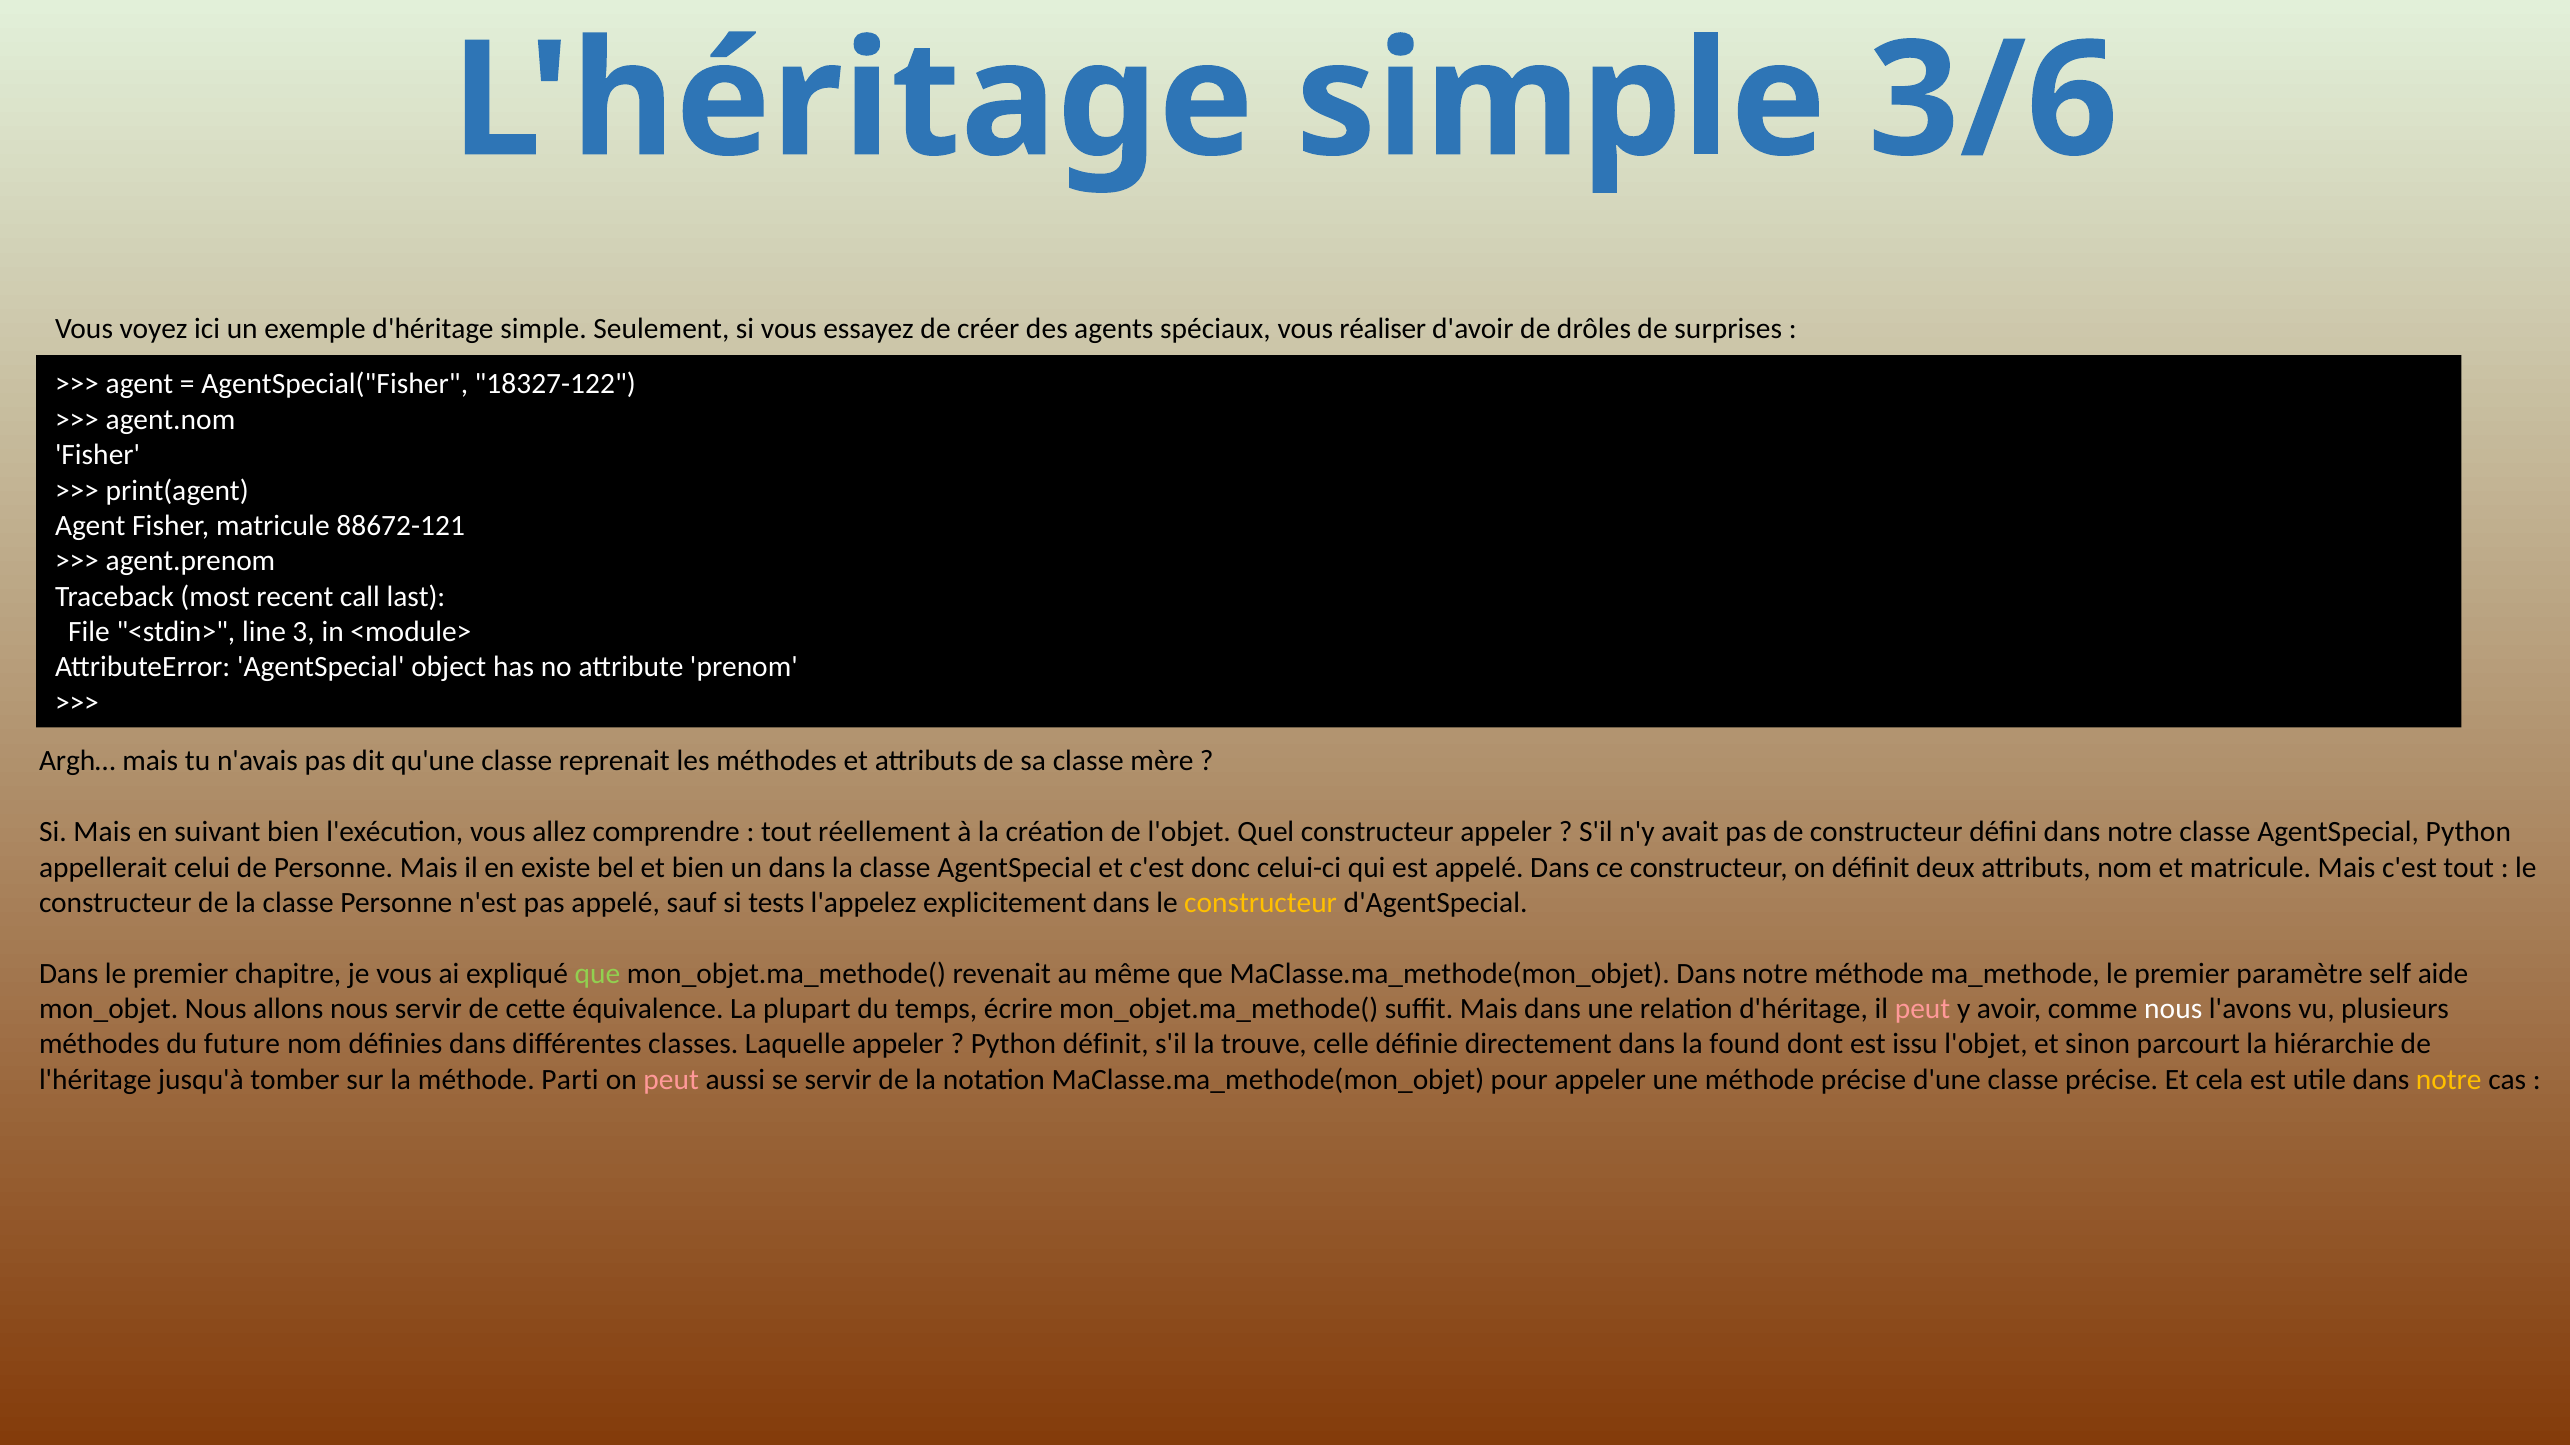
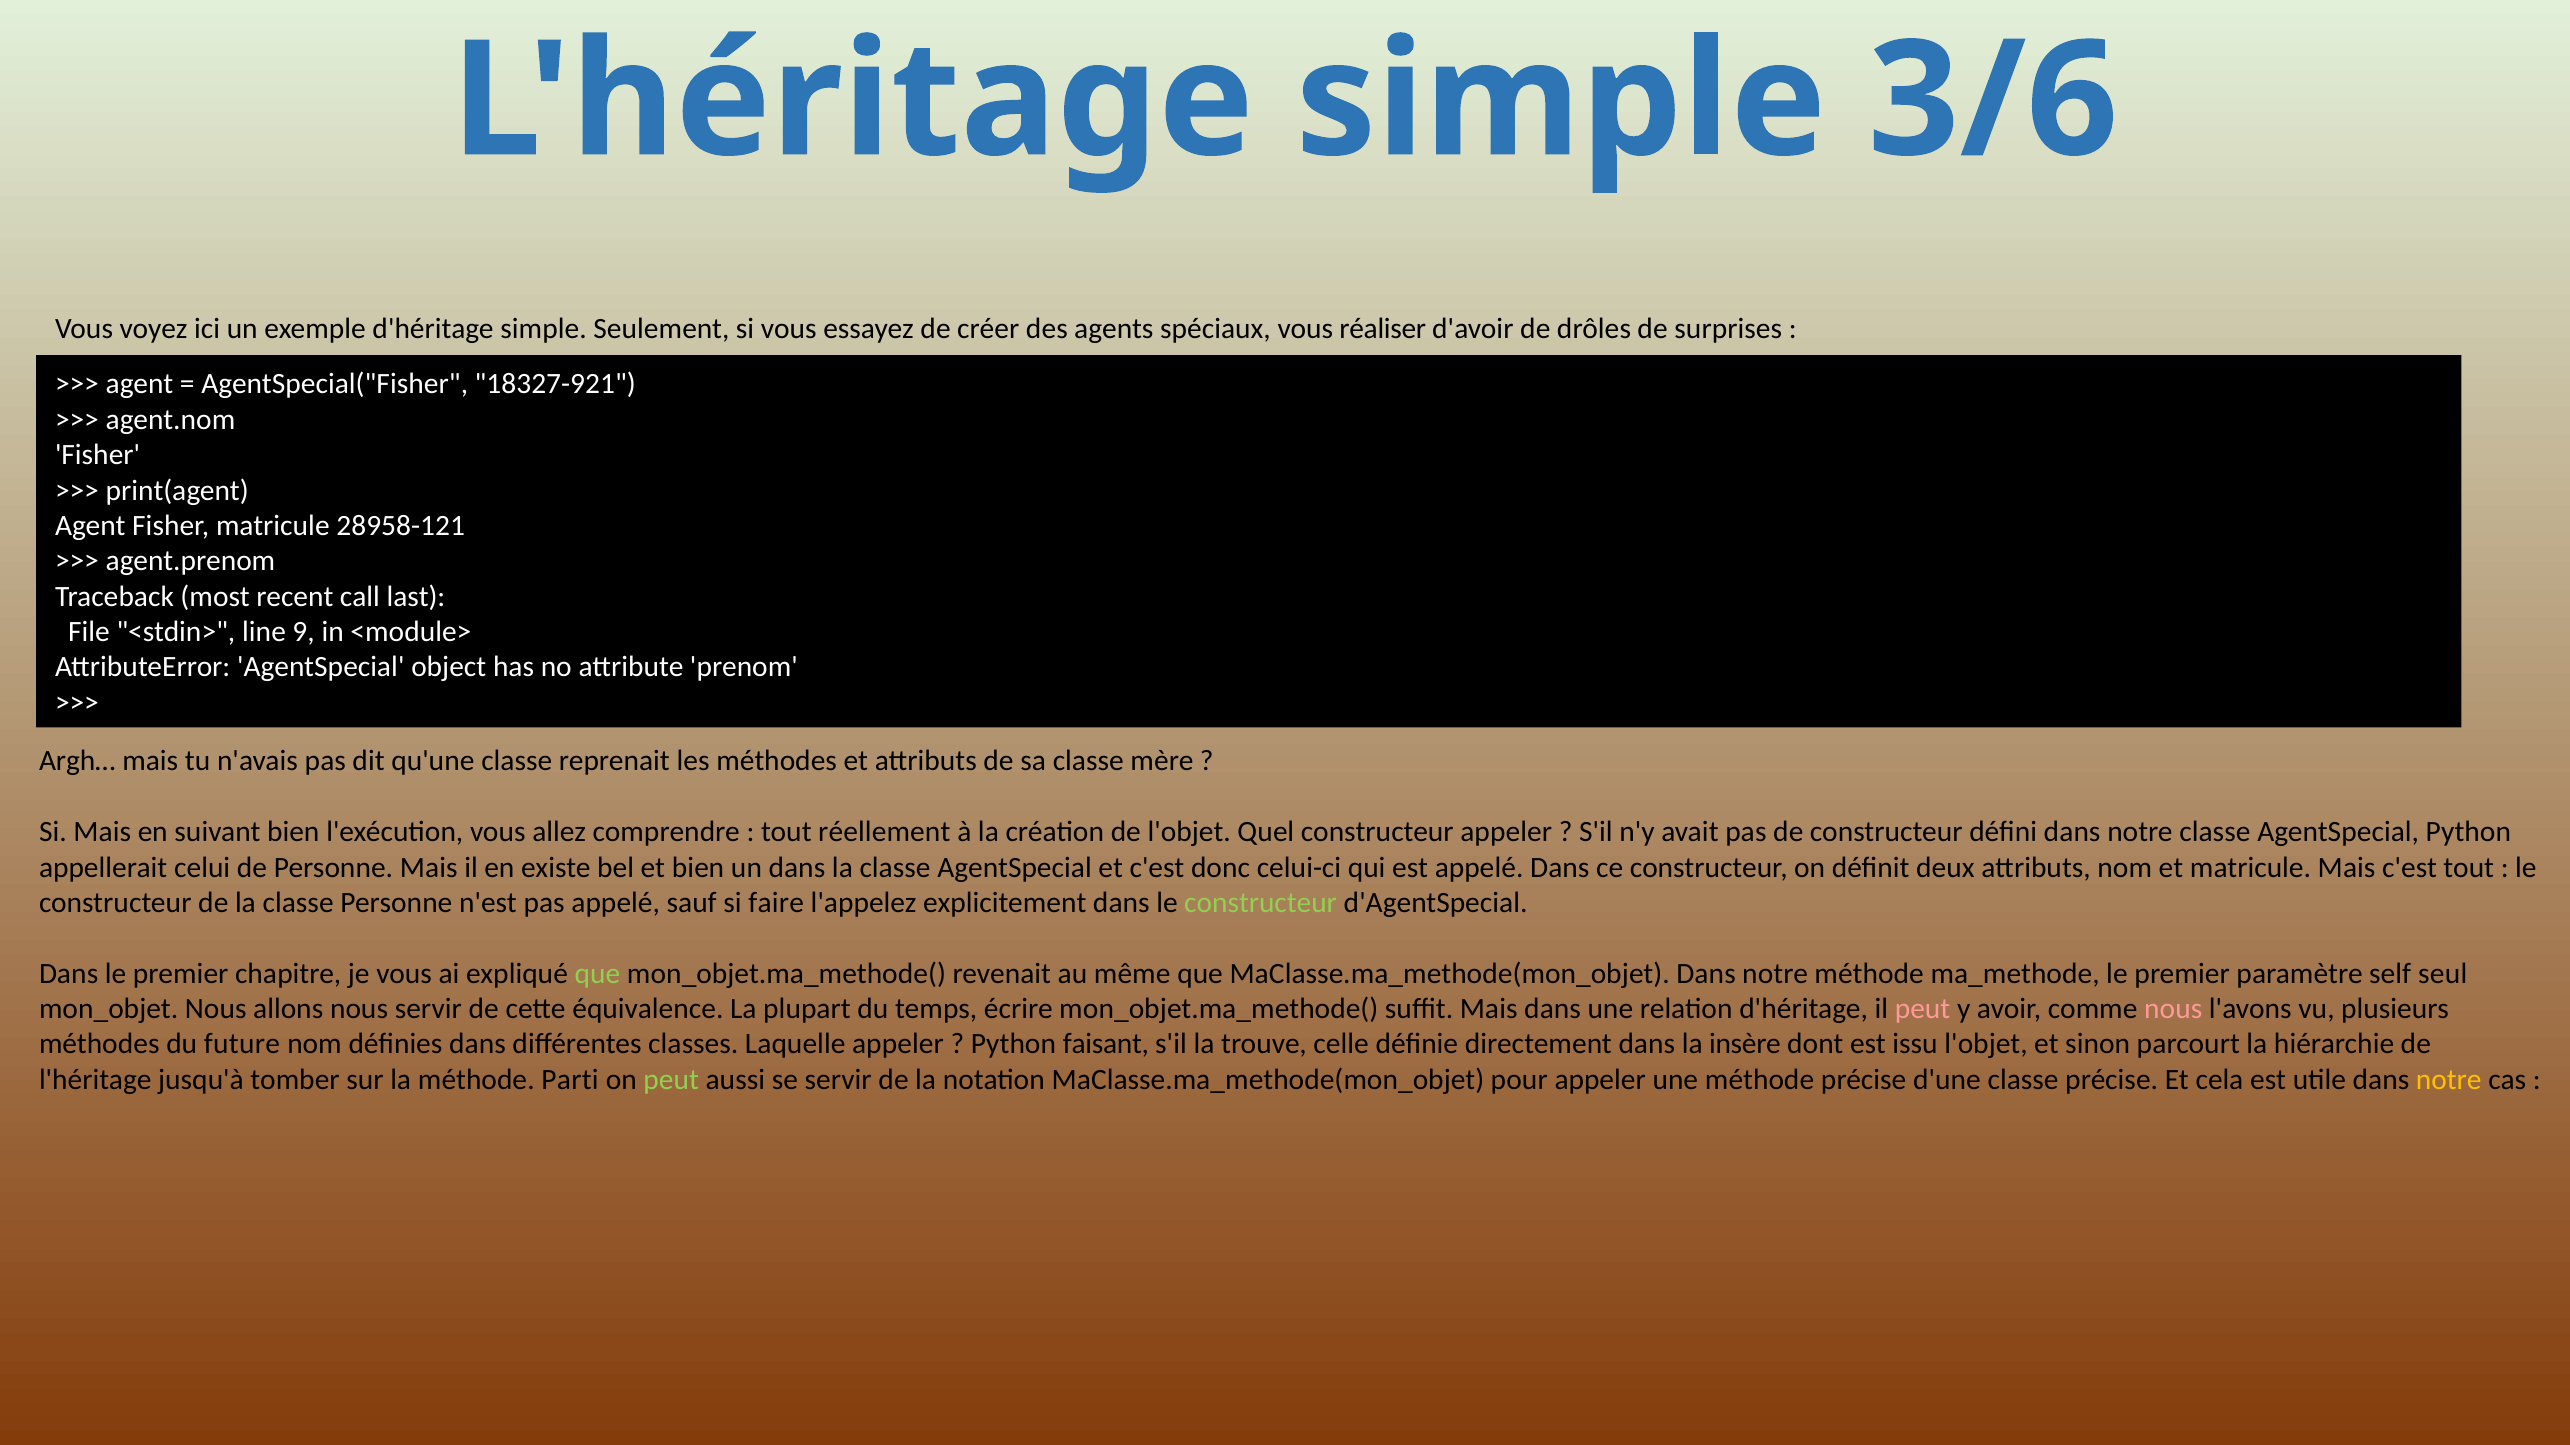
18327-122: 18327-122 -> 18327-921 (555, 384)
88672-121: 88672-121 -> 28958-121 (401, 526)
3: 3 -> 9 (304, 632)
tests: tests -> faire (776, 903)
constructeur colour: yellow -> light green (1261, 903)
aide: aide -> seul (2443, 974)
nous colour: white -> pink (2173, 1009)
Python définit: définit -> faisant (1106, 1044)
found: found -> insère (1745, 1044)
peut colour: pink -> light green (671, 1080)
